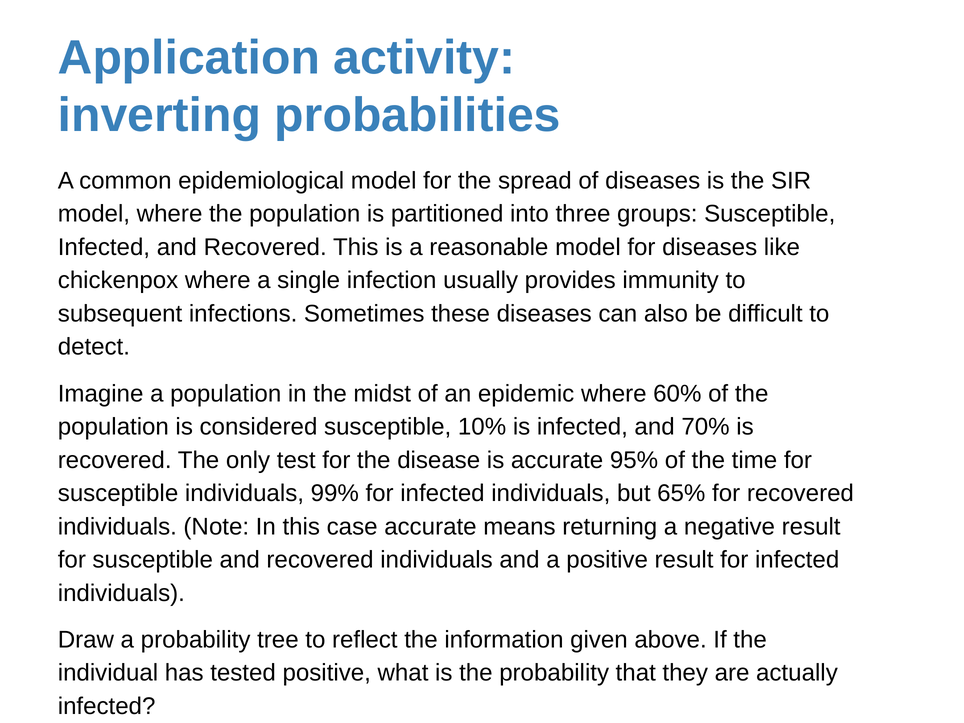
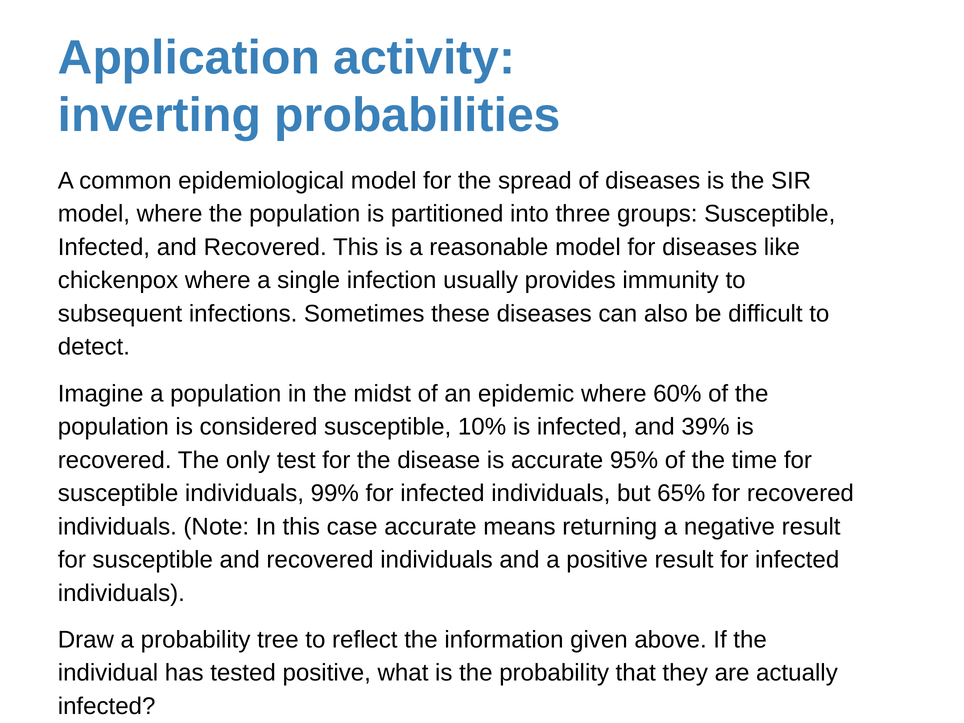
70%: 70% -> 39% (706, 427)
